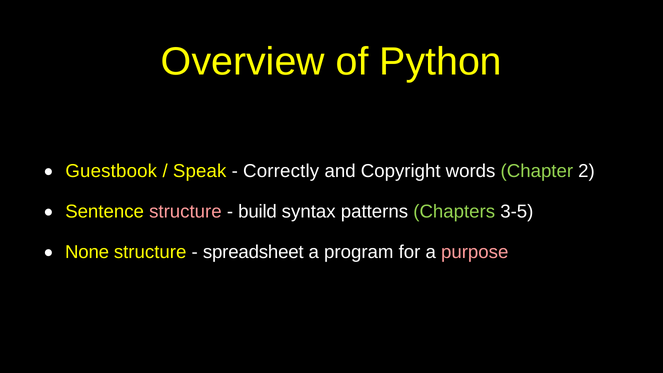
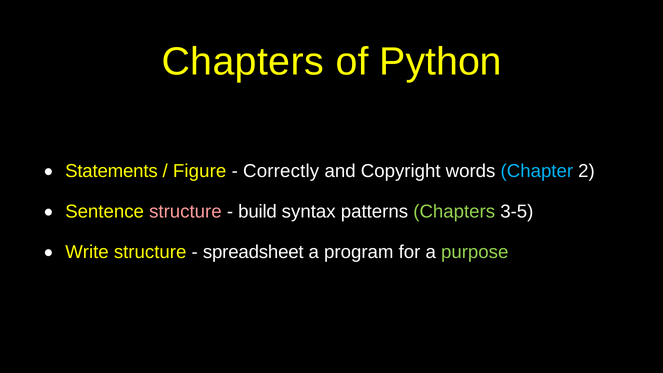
Overview: Overview -> Chapters (243, 62)
Guestbook: Guestbook -> Statements (111, 171)
Speak: Speak -> Figure (200, 171)
Chapter colour: light green -> light blue (537, 171)
None: None -> Write (87, 252)
purpose colour: pink -> light green (475, 252)
